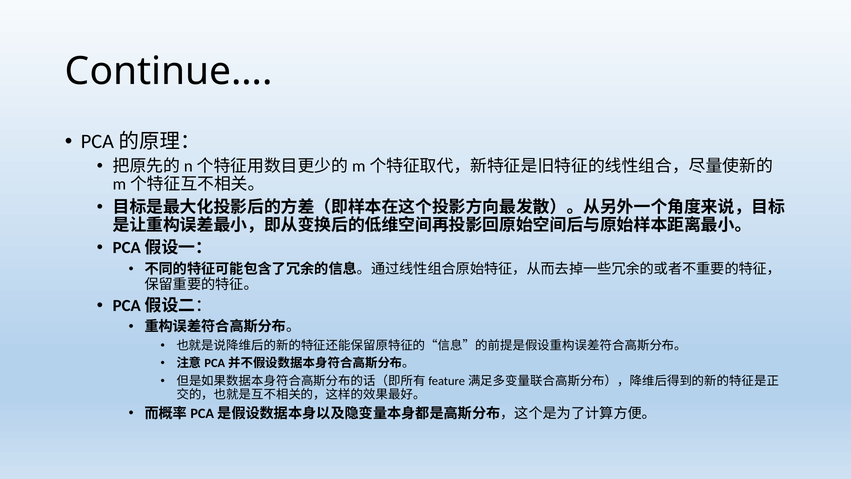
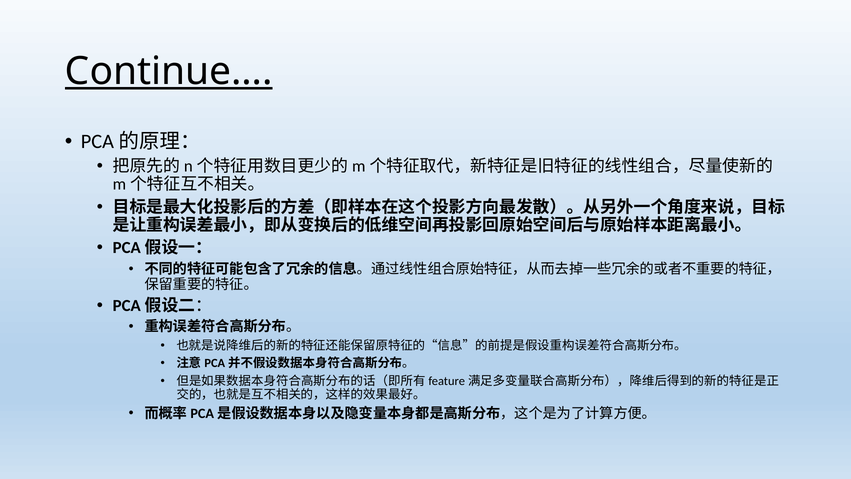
Continue… underline: none -> present (169, 71)
